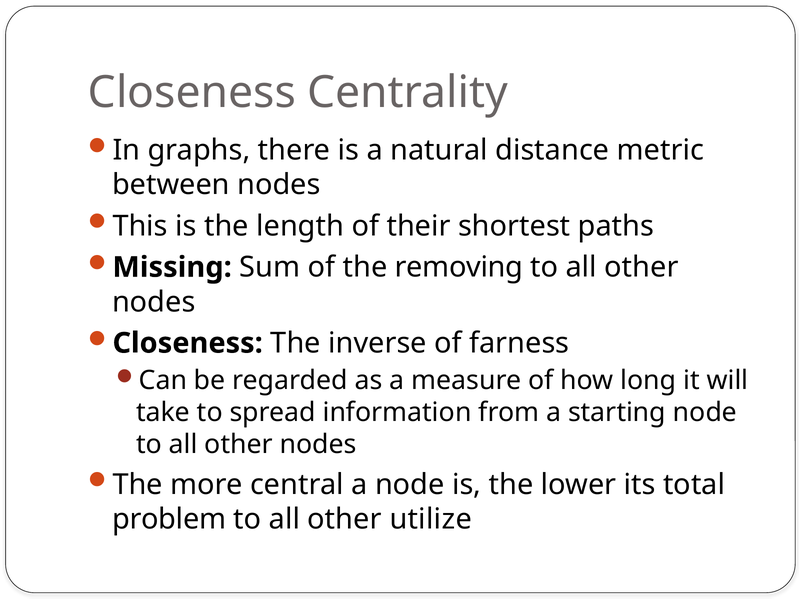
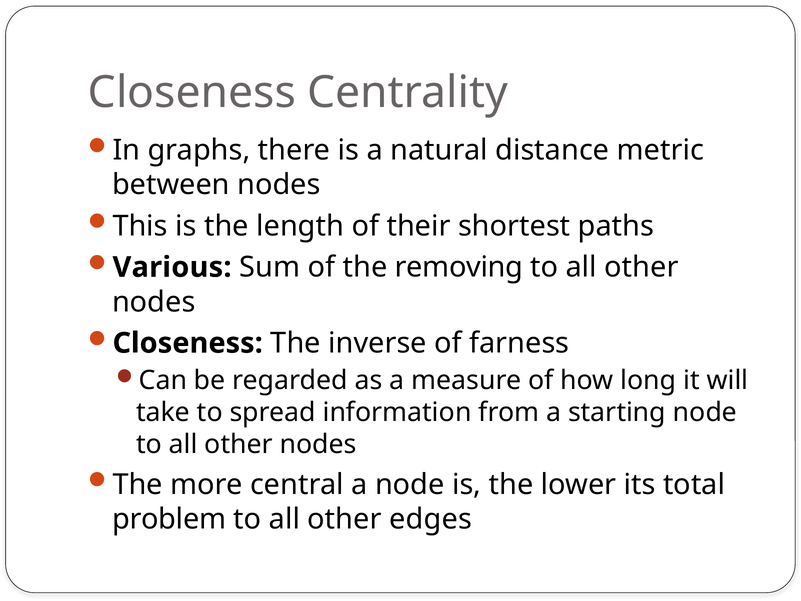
Missing: Missing -> Various (172, 267)
utilize: utilize -> edges (431, 519)
